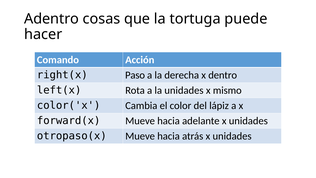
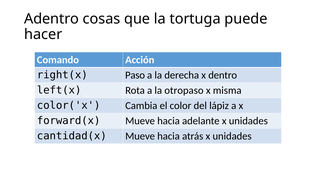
la unidades: unidades -> otropaso (184, 90)
mismo: mismo -> misma (227, 90)
otropaso(x: otropaso(x -> cantidad(x (72, 136)
